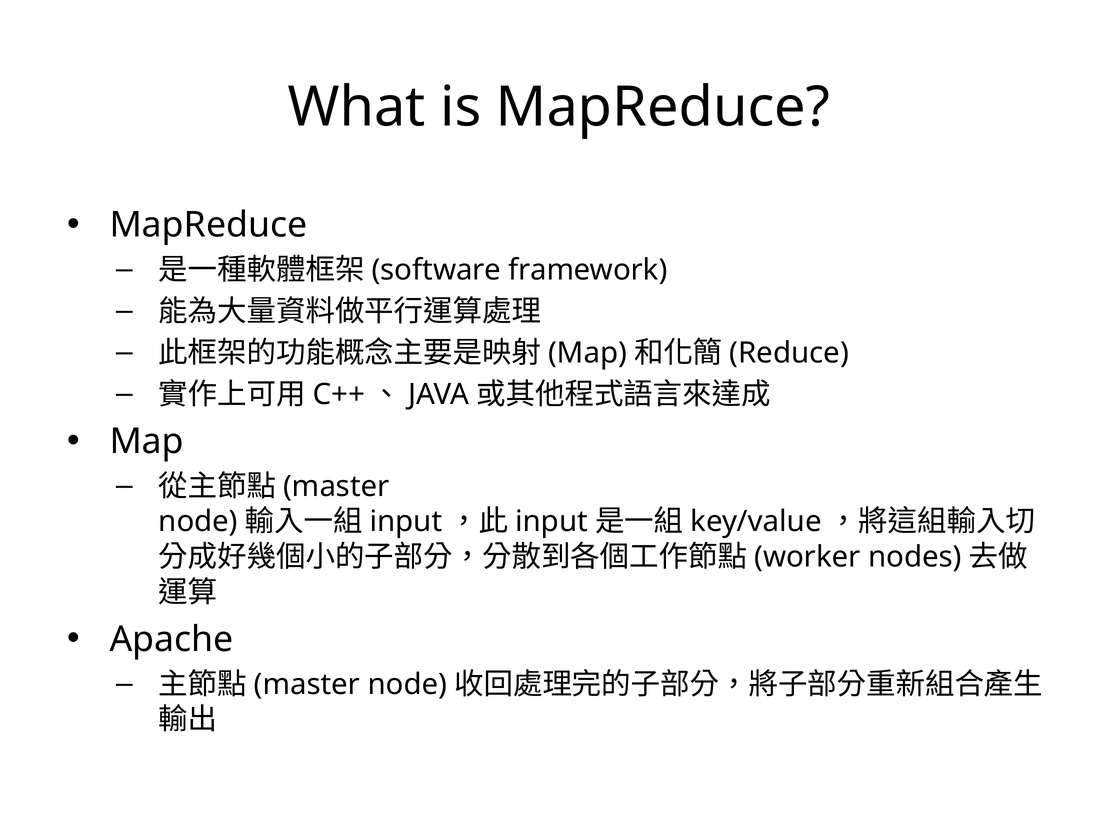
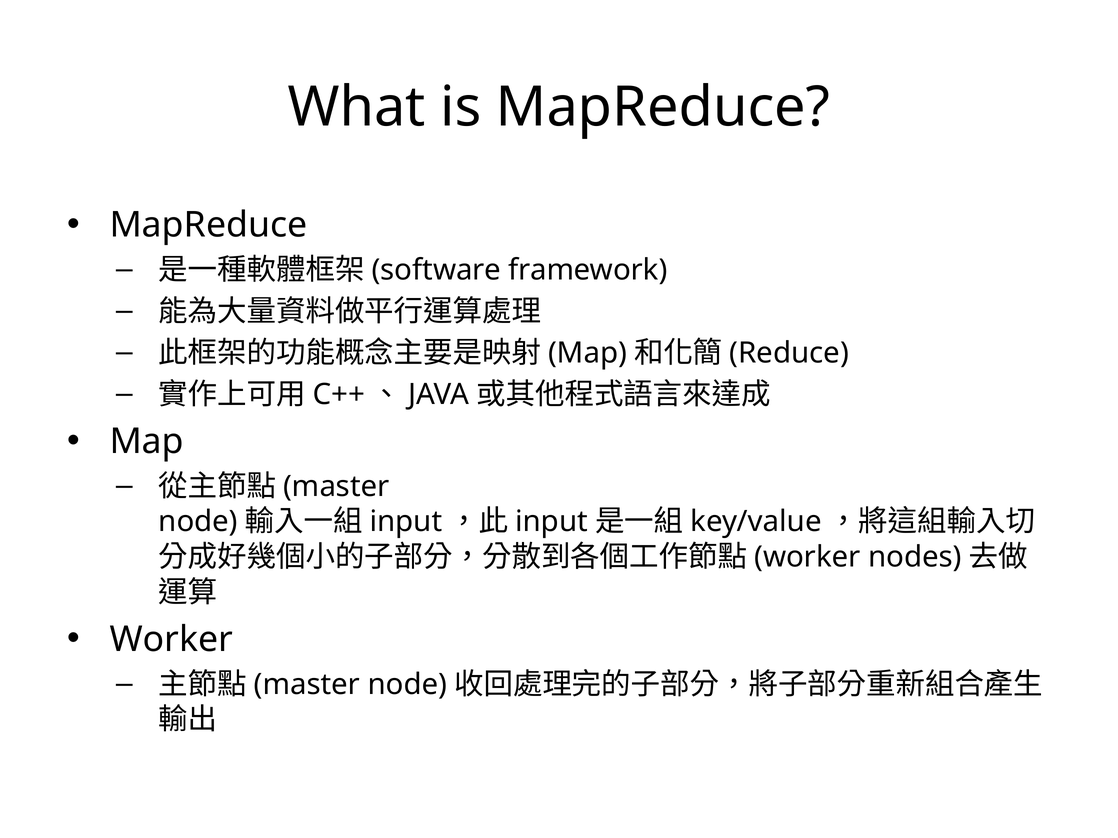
Apache: Apache -> Worker (171, 640)
